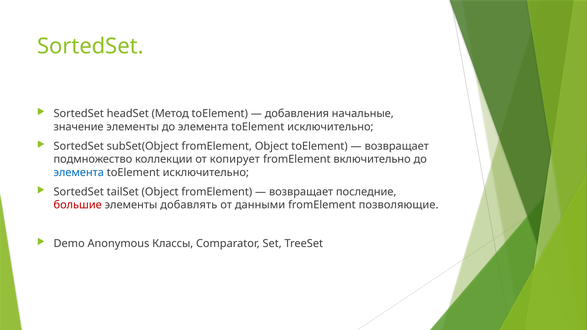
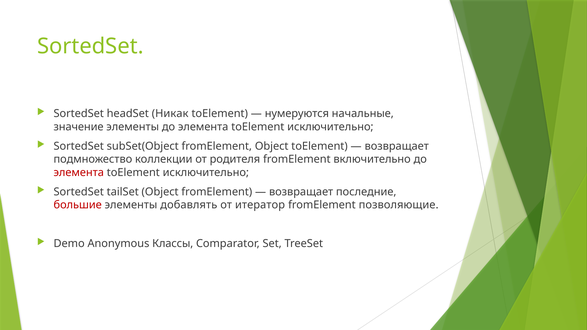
Метод: Метод -> Никак (170, 114)
добавления: добавления -> нумеруются (297, 114)
копирует: копирует -> родителя (235, 159)
элемента colour: blue -> red (79, 173)
данными: данными -> итератор (260, 205)
